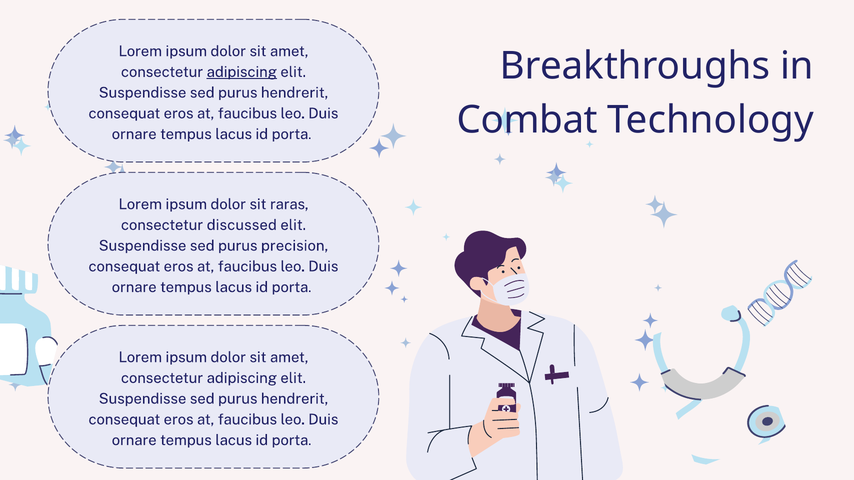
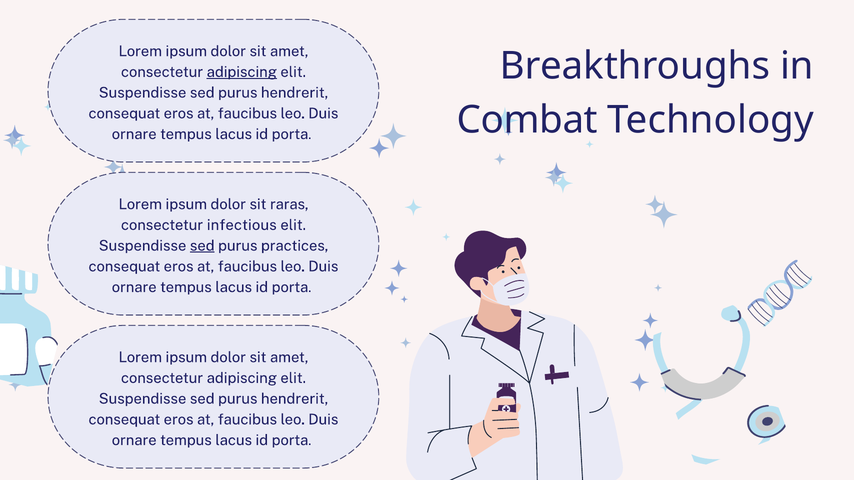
discussed: discussed -> infectious (242, 225)
sed underline: none -> present (202, 246)
precision: precision -> practices (295, 246)
